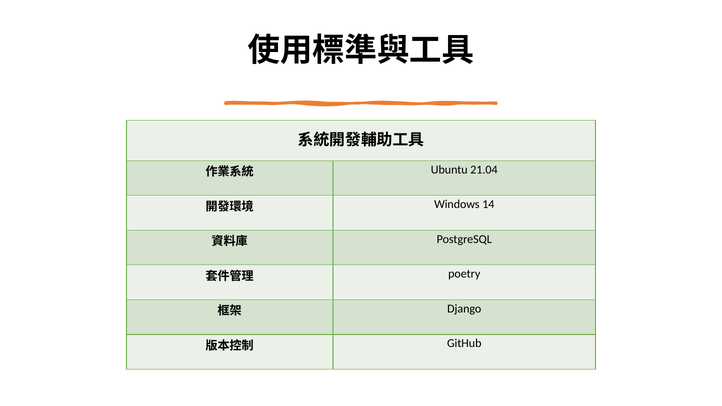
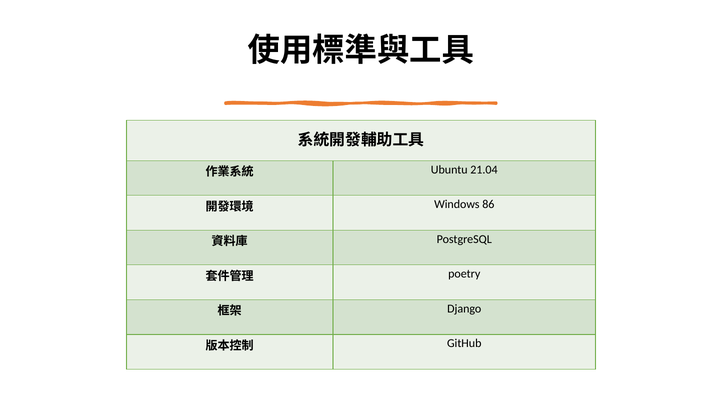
14: 14 -> 86 (488, 204)
